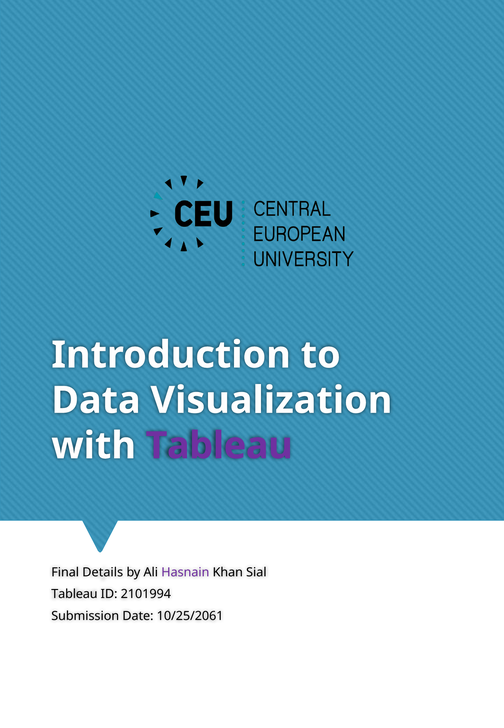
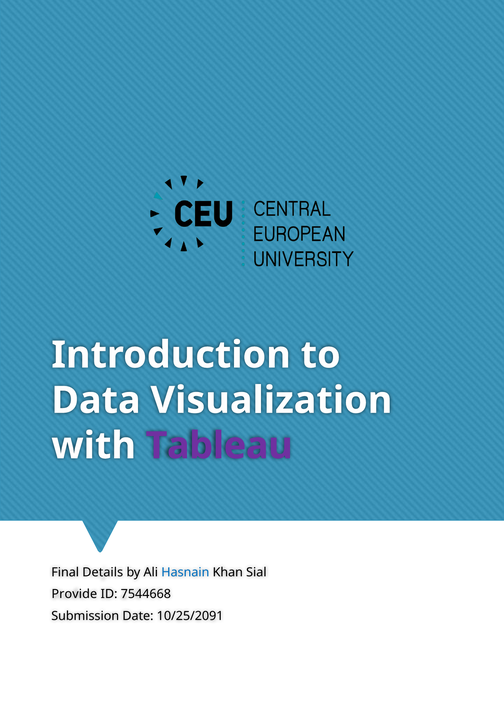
Hasnain colour: purple -> blue (185, 572)
Tableau: Tableau -> Provide (74, 594)
2101994: 2101994 -> 7544668 (146, 594)
10/25/2061: 10/25/2061 -> 10/25/2091 (190, 616)
